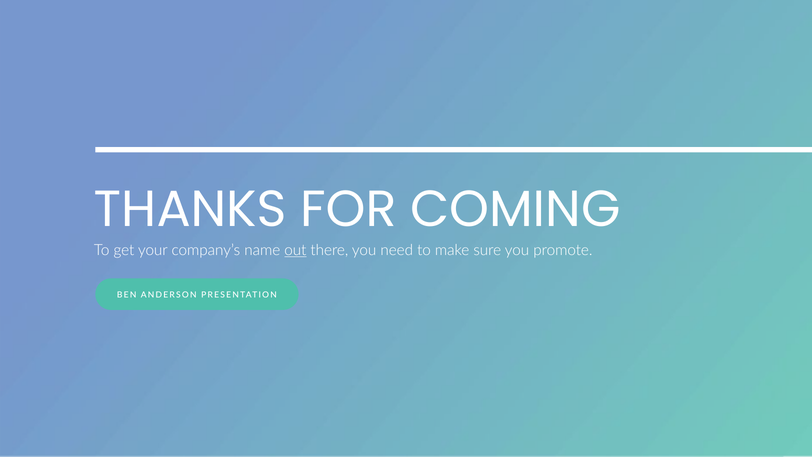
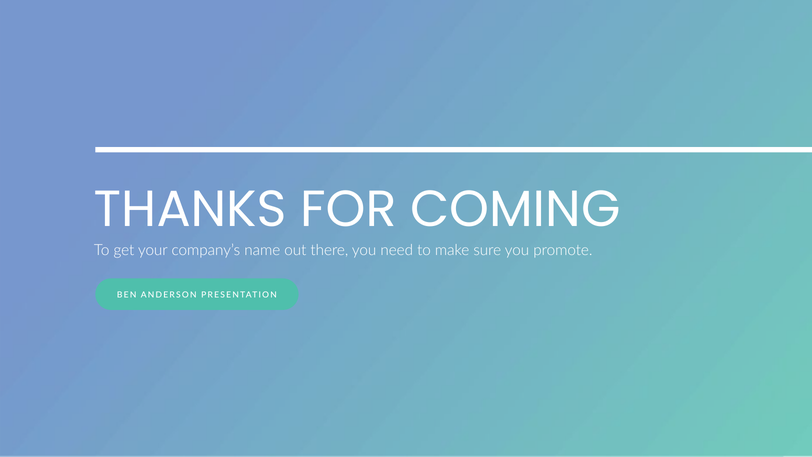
out underline: present -> none (295, 250)
